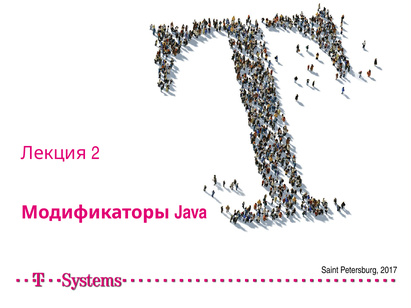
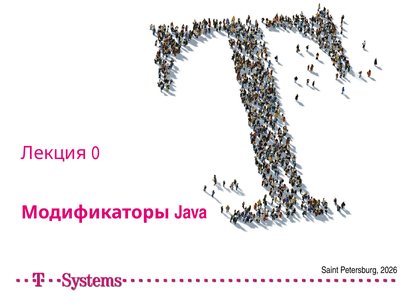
2: 2 -> 0 (96, 153)
2017: 2017 -> 2026 (389, 270)
